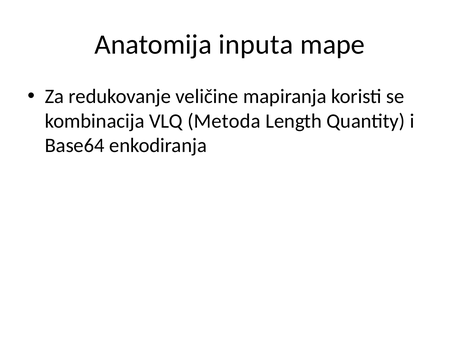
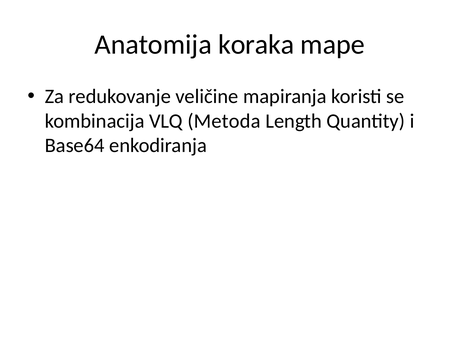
inputa: inputa -> koraka (256, 44)
